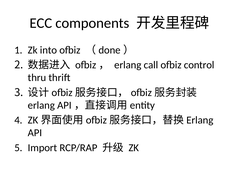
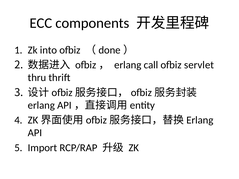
control: control -> servlet (199, 65)
